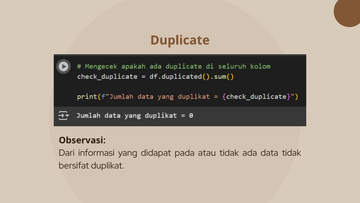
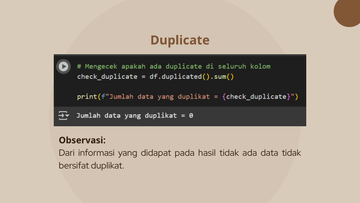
atau: atau -> hasil (207, 153)
